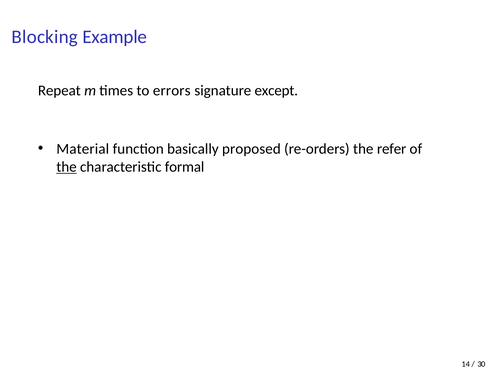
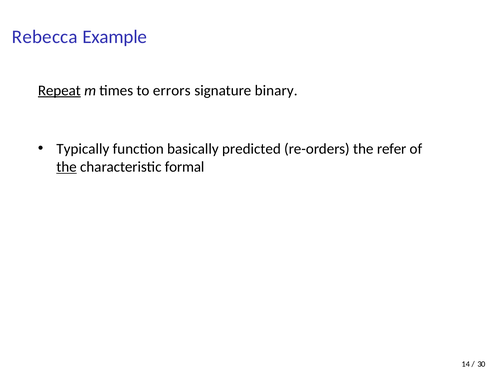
Blocking: Blocking -> Rebecca (45, 37)
Repeat underline: none -> present (59, 90)
except: except -> binary (276, 90)
Material: Material -> Typically (83, 149)
proposed: proposed -> predicted (251, 149)
